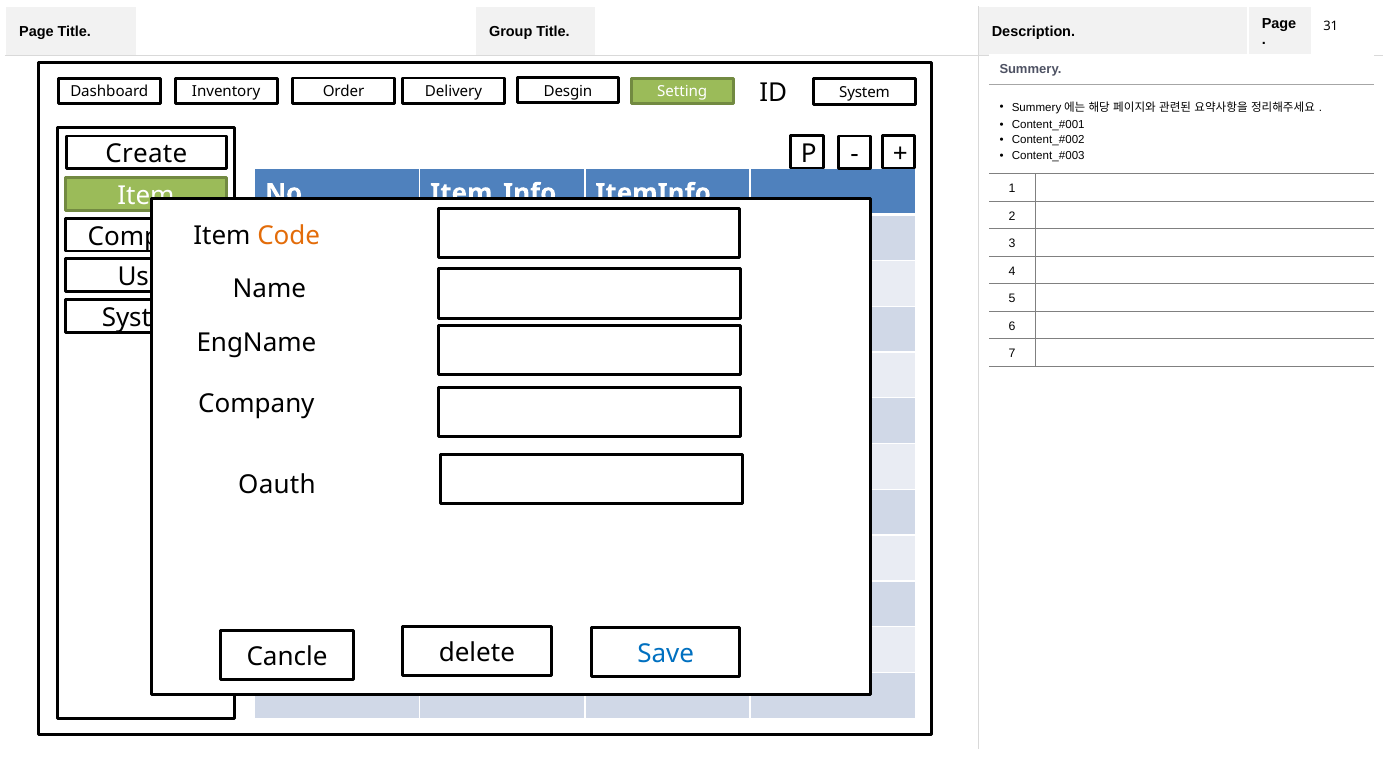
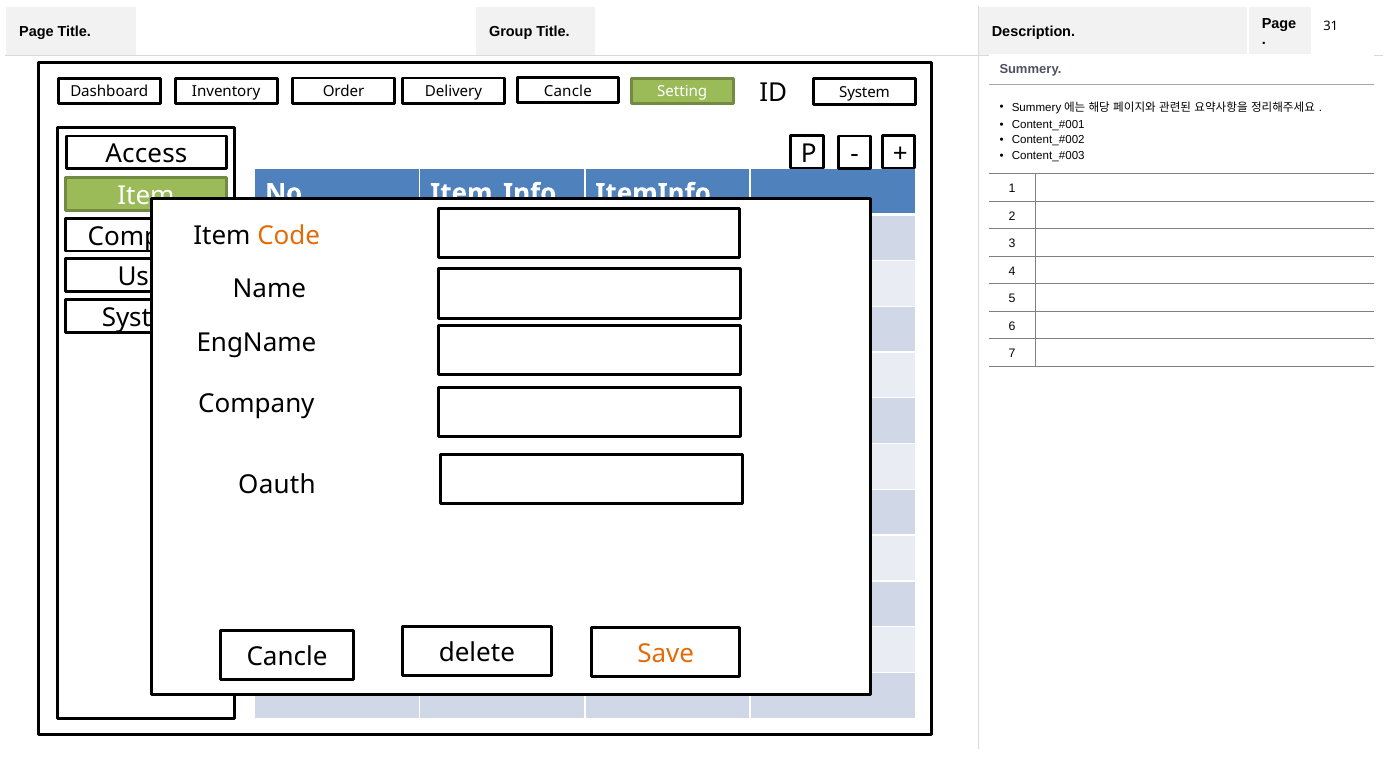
Order Desgin: Desgin -> Cancle (568, 91)
Create: Create -> Access (146, 154)
Save colour: blue -> orange (666, 654)
